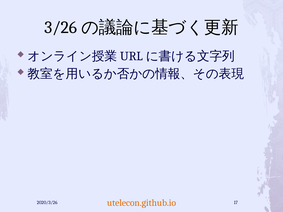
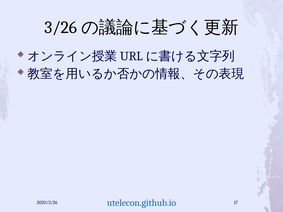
utelecon.github.io colour: orange -> blue (141, 203)
